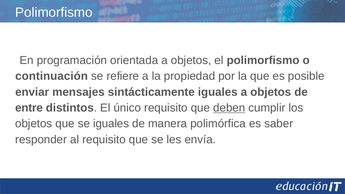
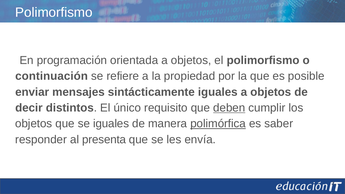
entre: entre -> decir (29, 108)
polimórfica underline: none -> present (218, 124)
al requisito: requisito -> presenta (104, 140)
